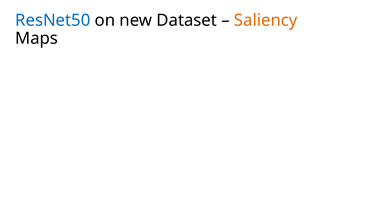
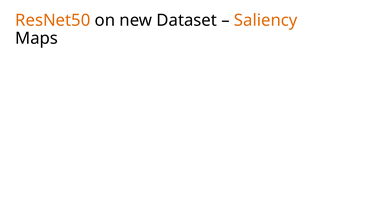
ResNet50 colour: blue -> orange (53, 20)
